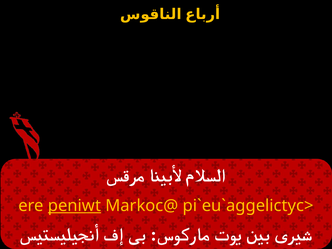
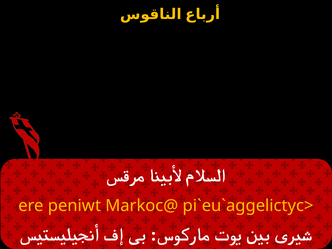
peniwt underline: present -> none (74, 206)
